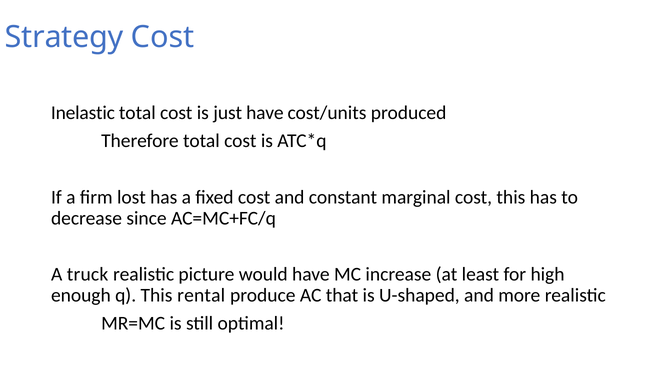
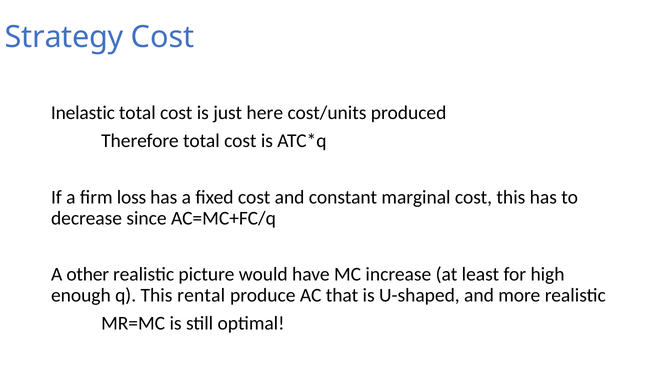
just have: have -> here (265, 113)
lost: lost -> loss (131, 197)
truck: truck -> other (88, 274)
